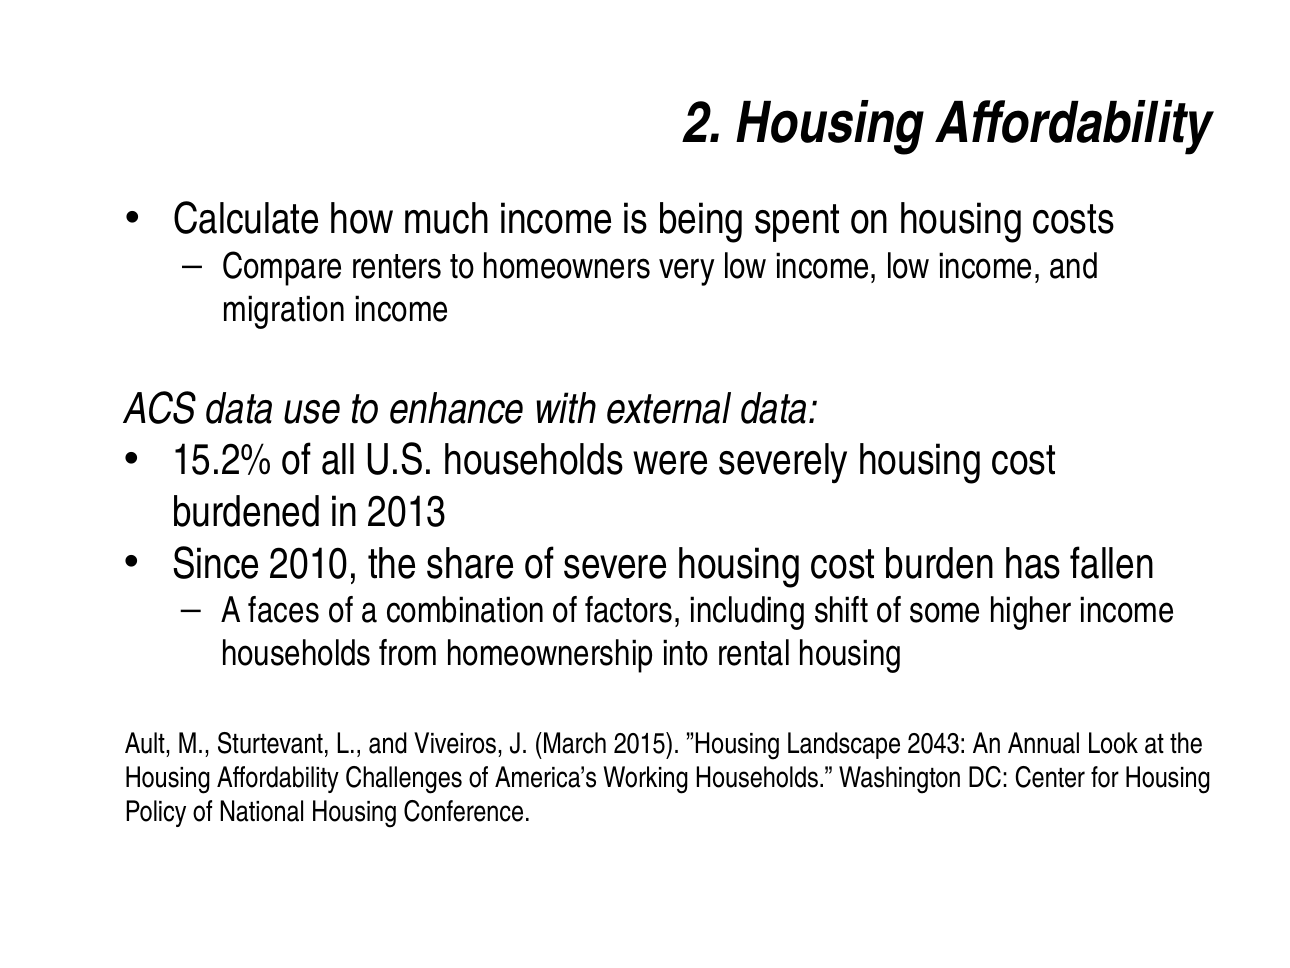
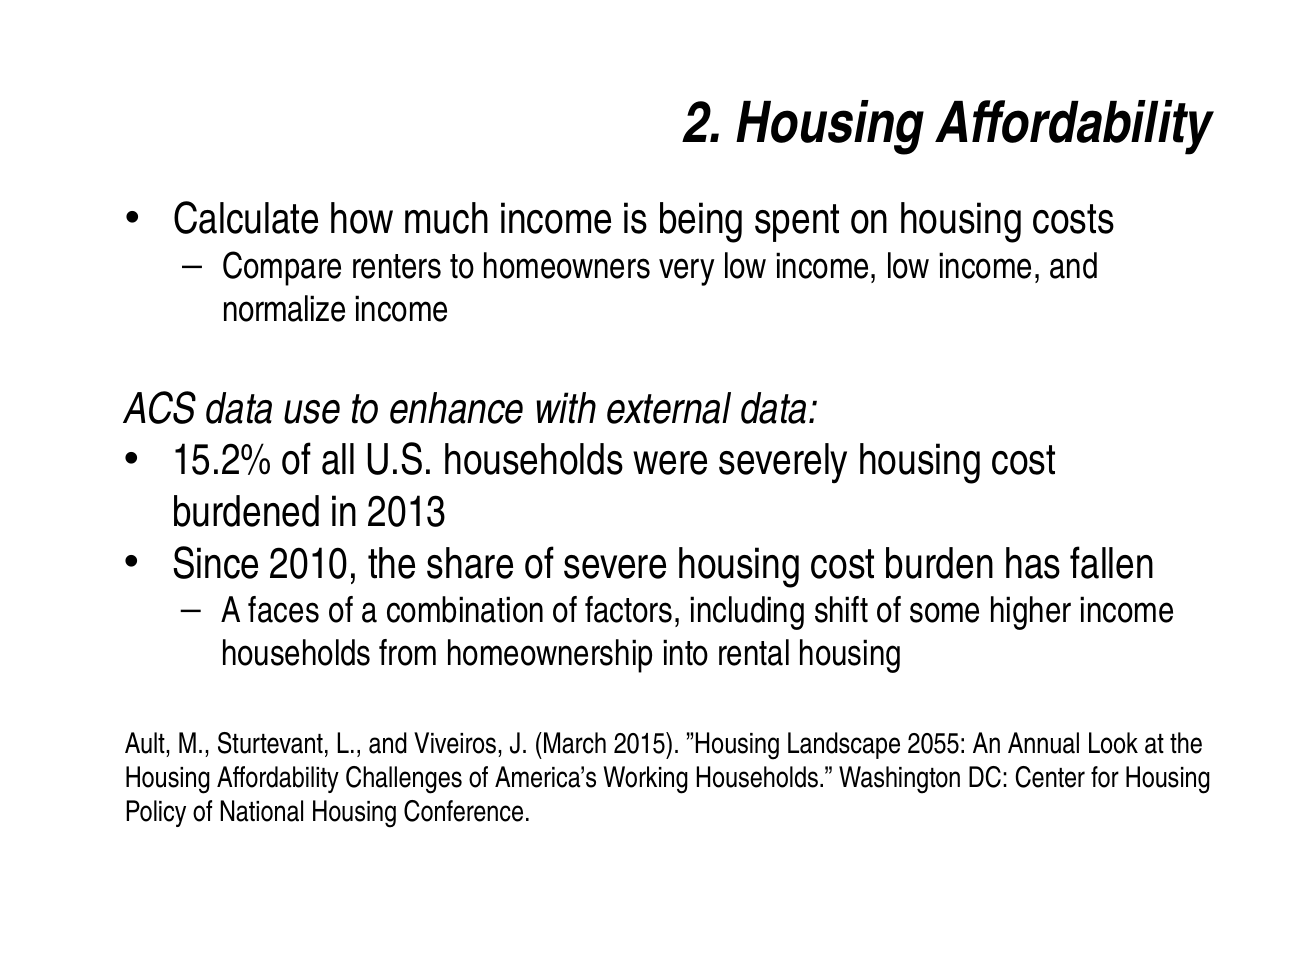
migration: migration -> normalize (284, 309)
2043: 2043 -> 2055 (937, 743)
